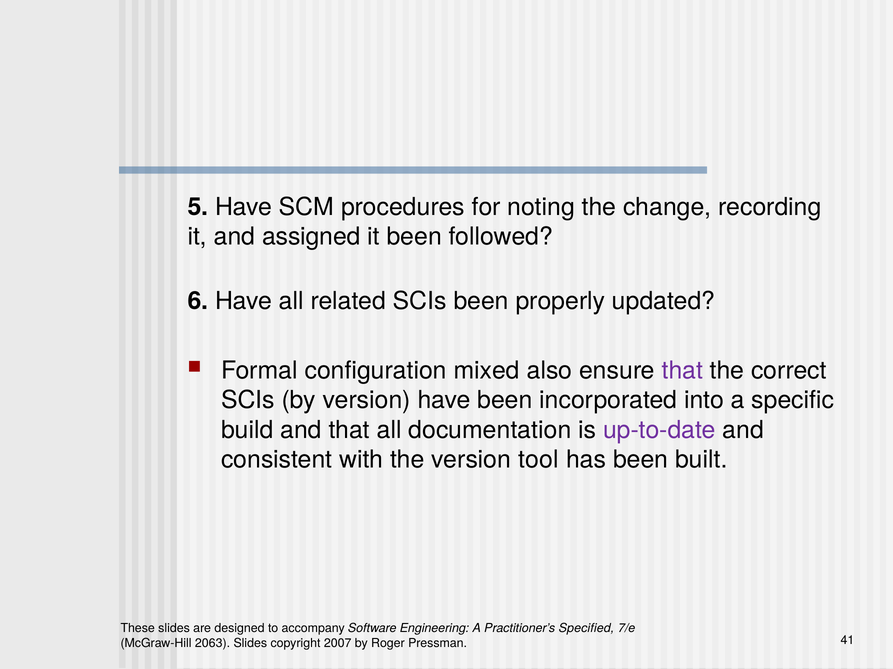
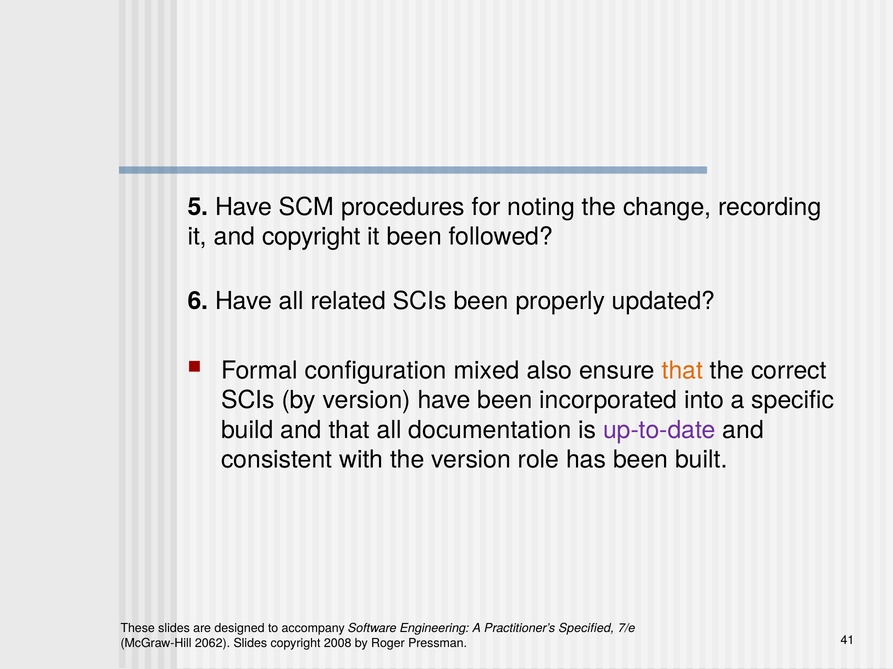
and assigned: assigned -> copyright (311, 237)
that colour: purple -> orange (682, 371)
tool: tool -> role (539, 460)
2063: 2063 -> 2062 (213, 644)
2007: 2007 -> 2008 (338, 644)
